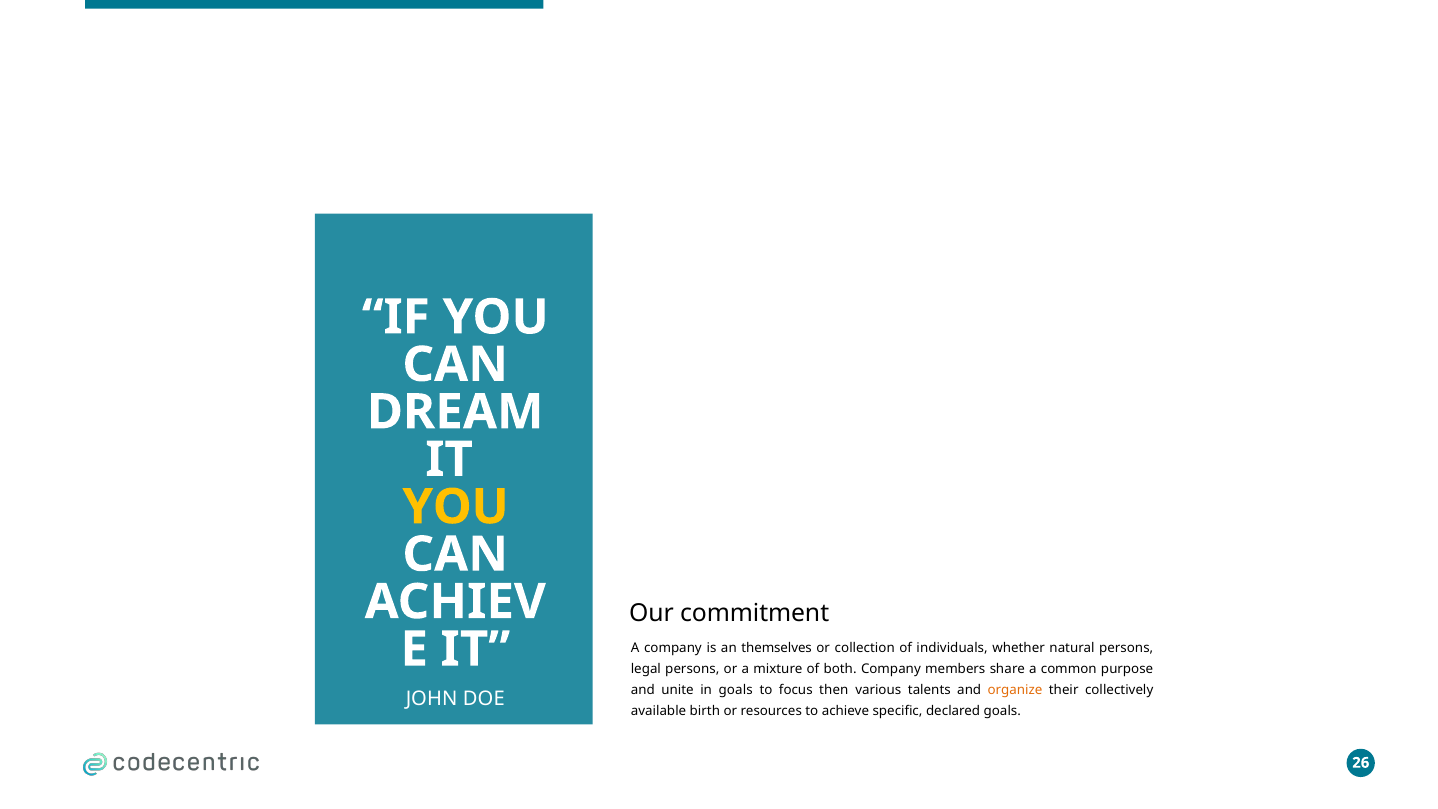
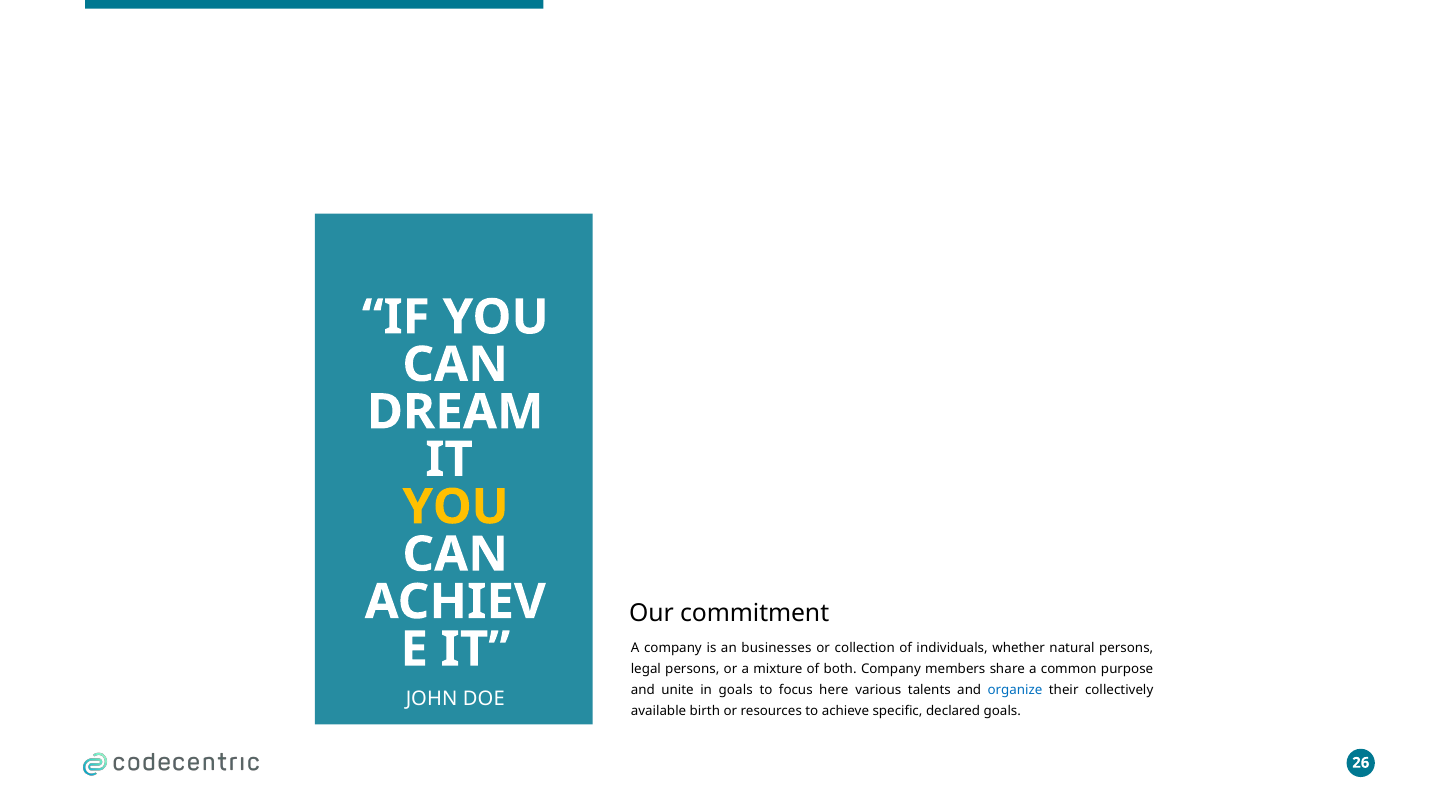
themselves: themselves -> businesses (777, 648)
then: then -> here (834, 690)
organize colour: orange -> blue (1015, 690)
